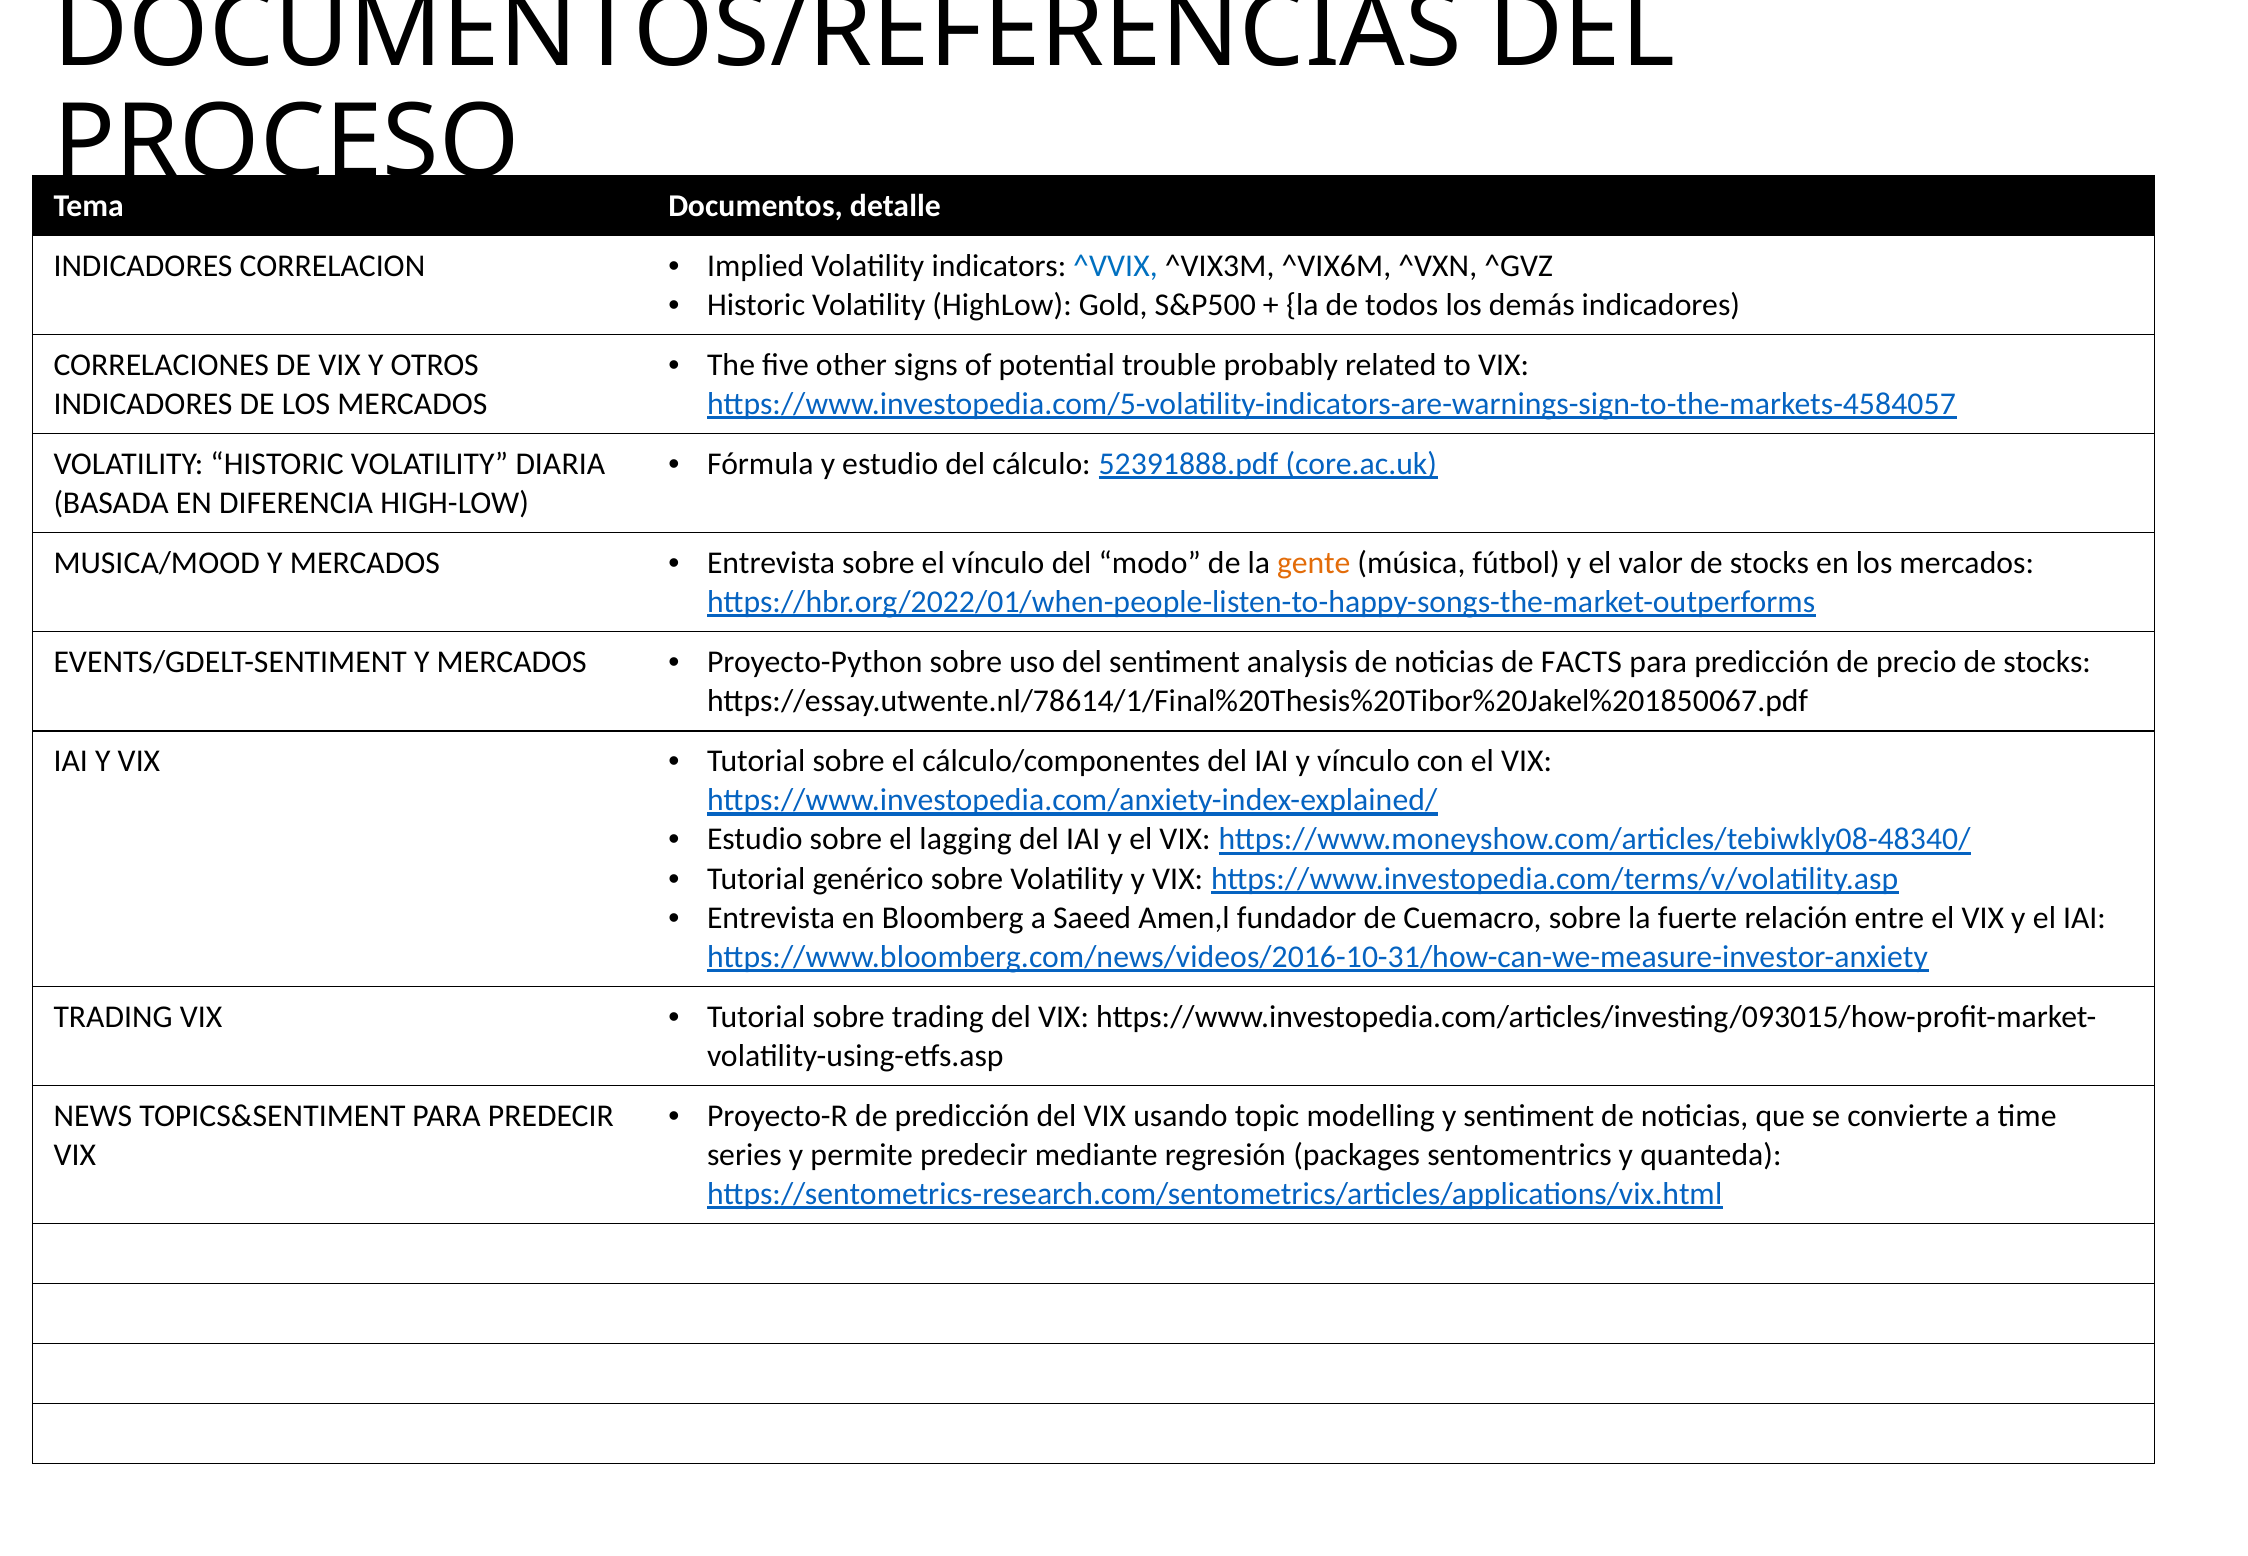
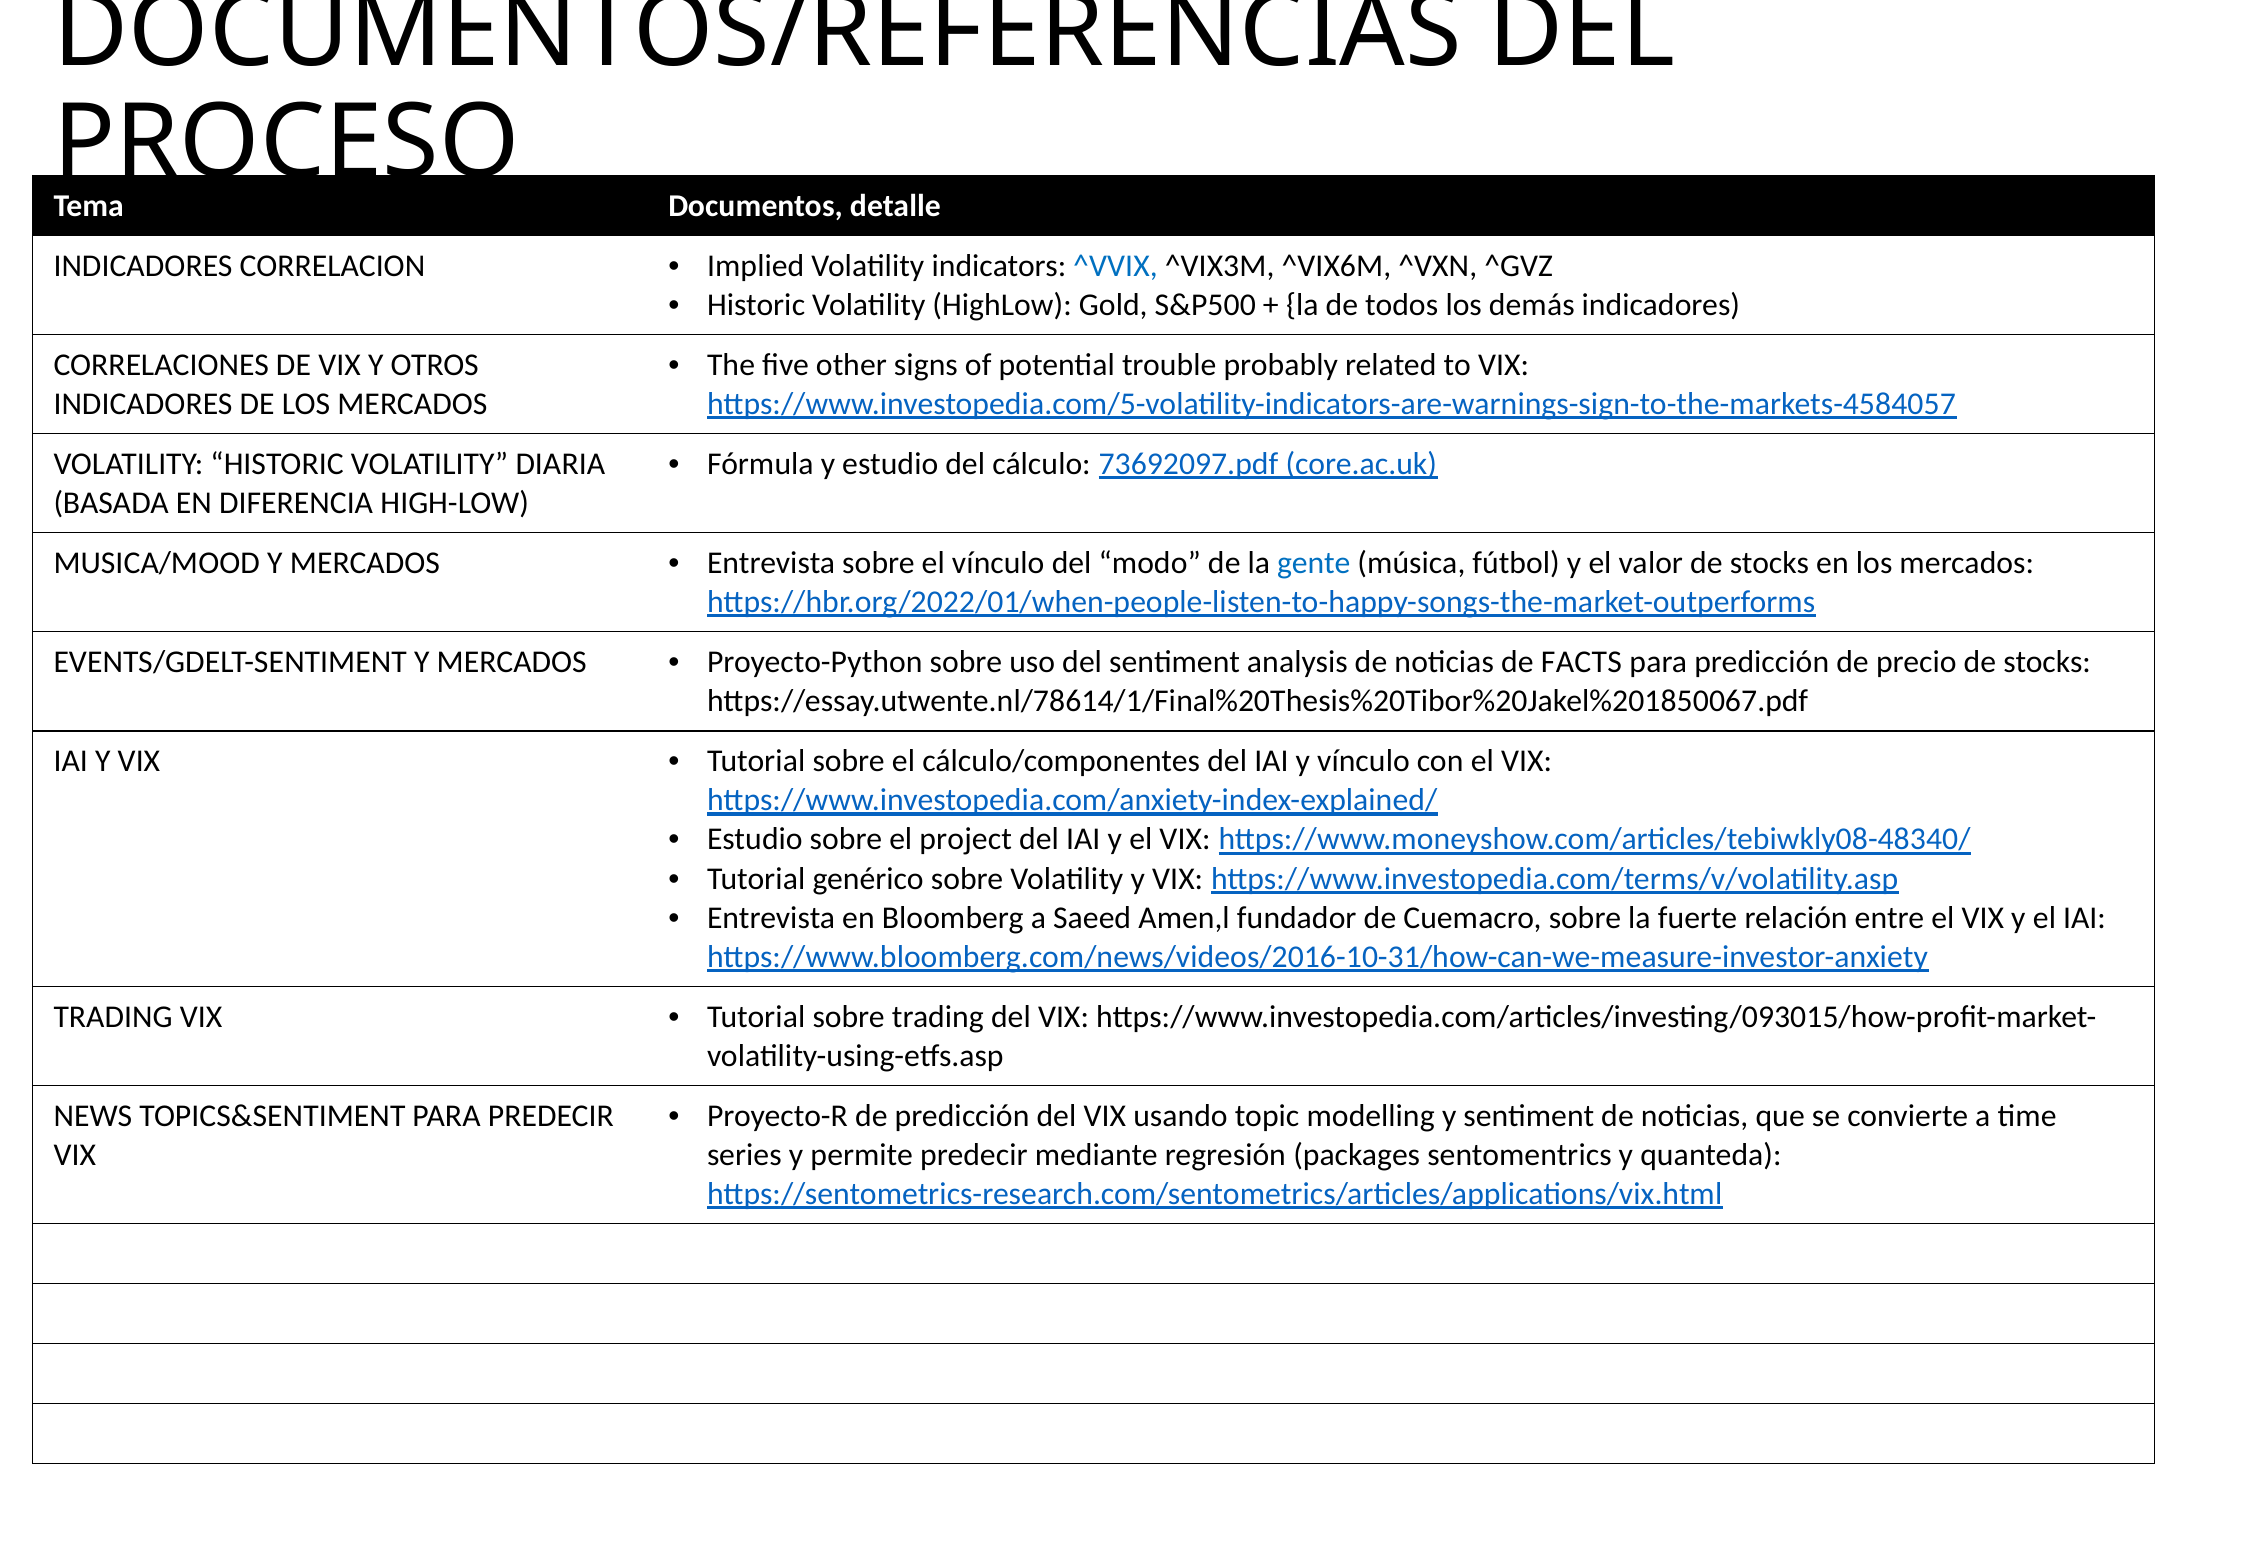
52391888.pdf: 52391888.pdf -> 73692097.pdf (1188, 464)
gente colour: orange -> blue (1314, 563)
lagging: lagging -> project (966, 840)
